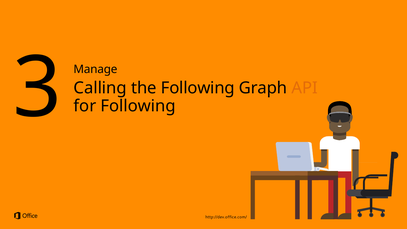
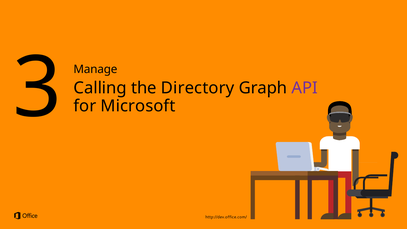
the Following: Following -> Directory (198, 88)
API colour: orange -> purple (305, 88)
for Following: Following -> Microsoft (138, 106)
